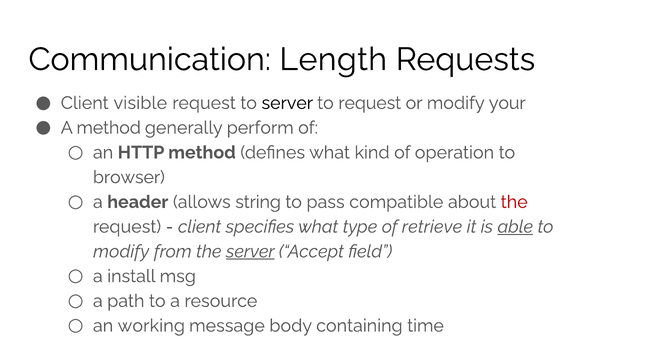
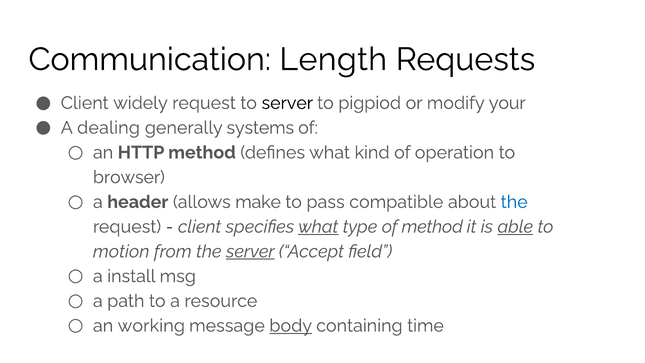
visible: visible -> widely (140, 103)
to request: request -> pigpiod (370, 103)
A method: method -> dealing (108, 128)
perform: perform -> systems (260, 128)
string: string -> make (258, 202)
the colour: red -> blue (514, 202)
what underline: none -> present (318, 227)
of retrieve: retrieve -> method (432, 227)
modify: modify -> motion (121, 251)
body underline: none -> present (291, 326)
